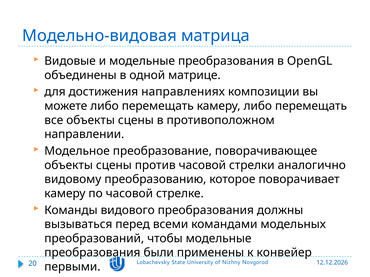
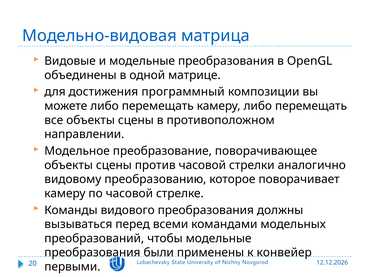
направлениях: направлениях -> программный (183, 92)
